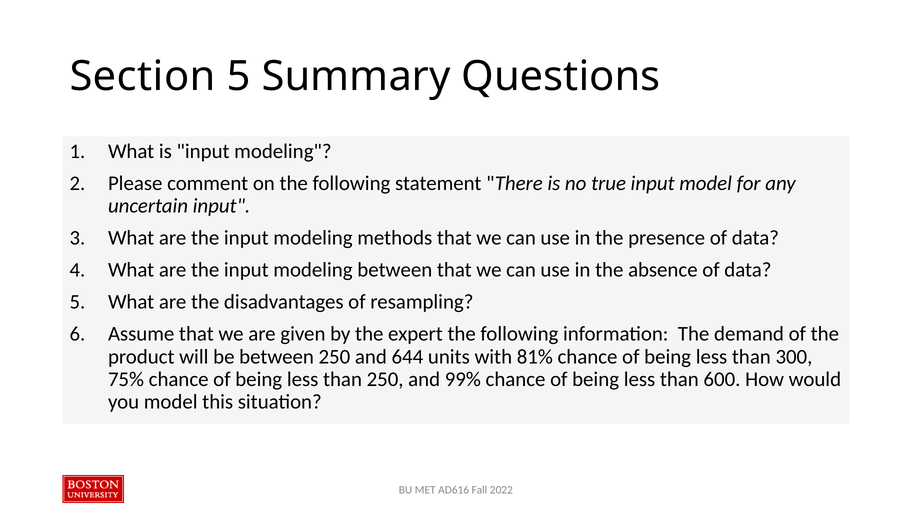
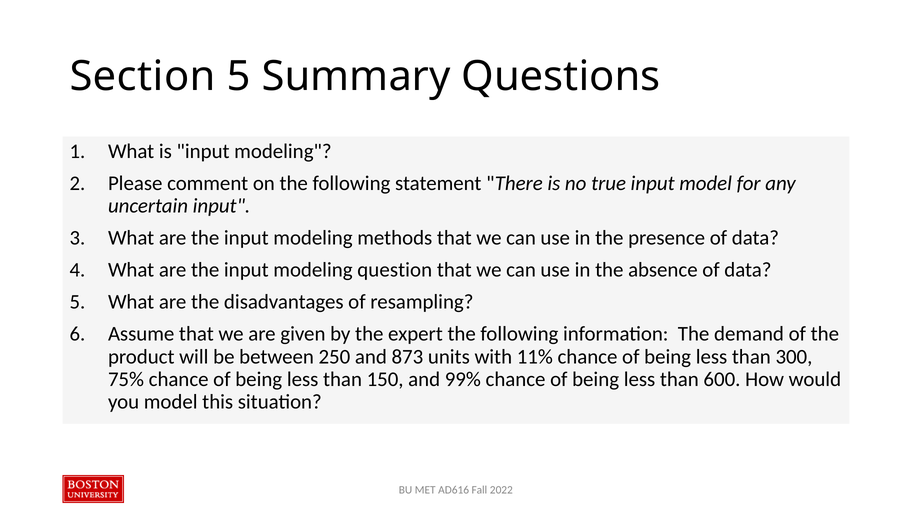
modeling between: between -> question (395, 270)
644: 644 -> 873 (407, 357)
81%: 81% -> 11% (535, 357)
than 250: 250 -> 150 (385, 379)
